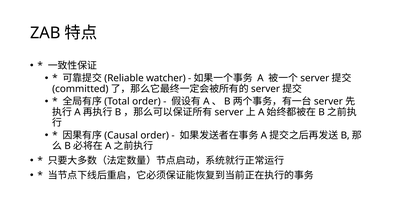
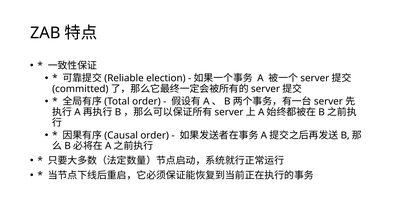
watcher: watcher -> election (166, 78)
